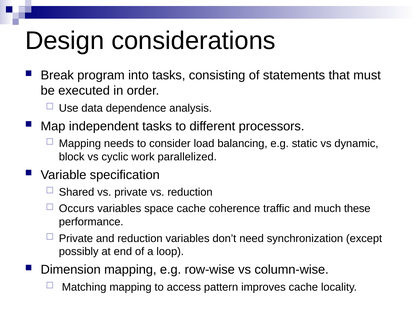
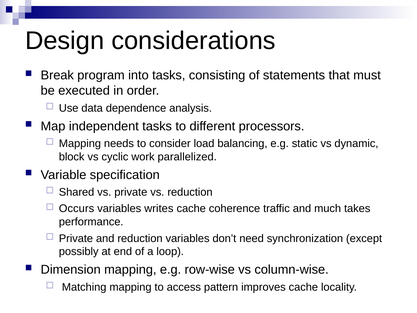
space: space -> writes (159, 209)
these: these -> takes (357, 209)
